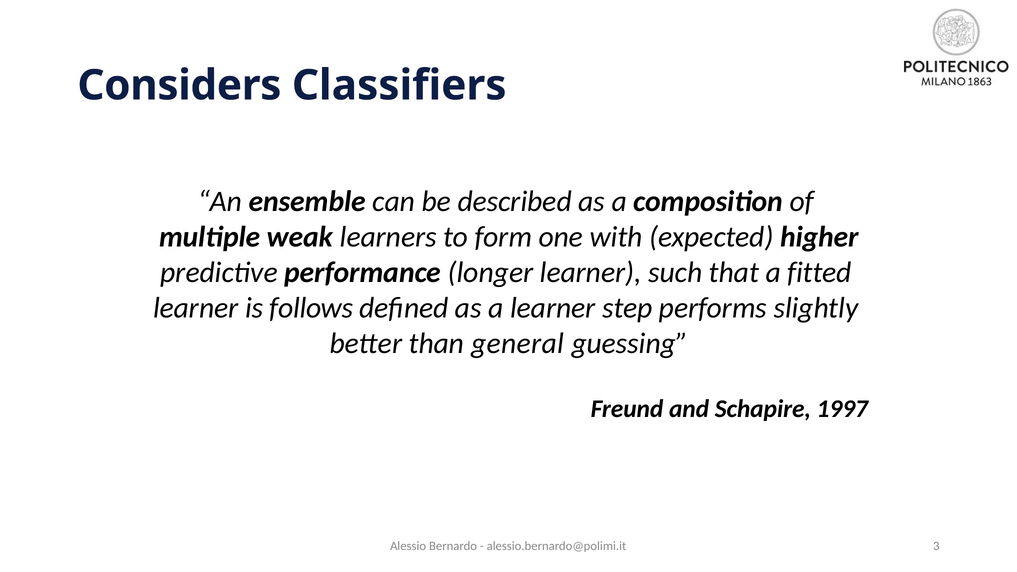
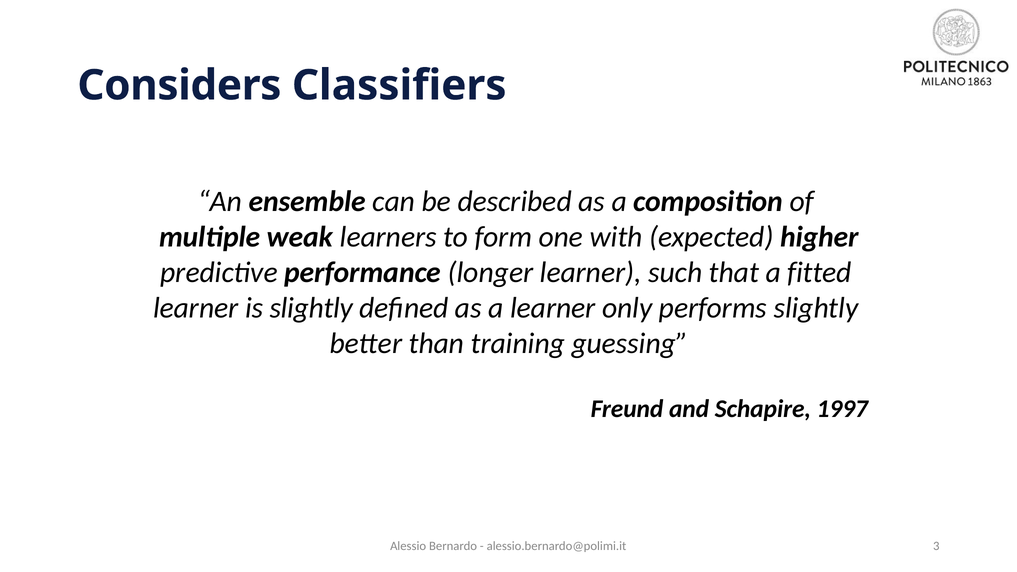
is follows: follows -> slightly (311, 308)
step: step -> only (627, 308)
general: general -> training (518, 344)
